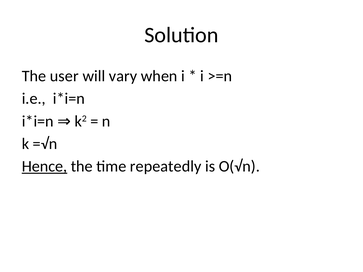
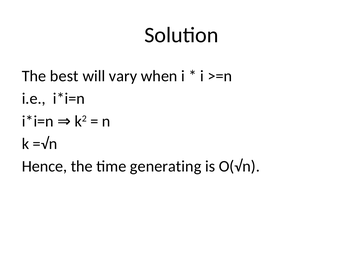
user: user -> best (64, 76)
Hence underline: present -> none (44, 167)
repeatedly: repeatedly -> generating (166, 167)
